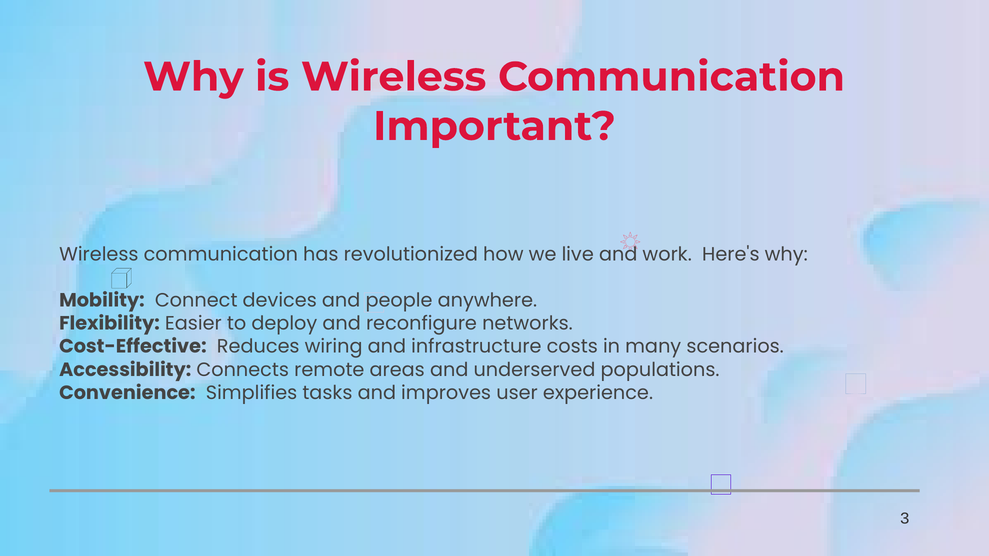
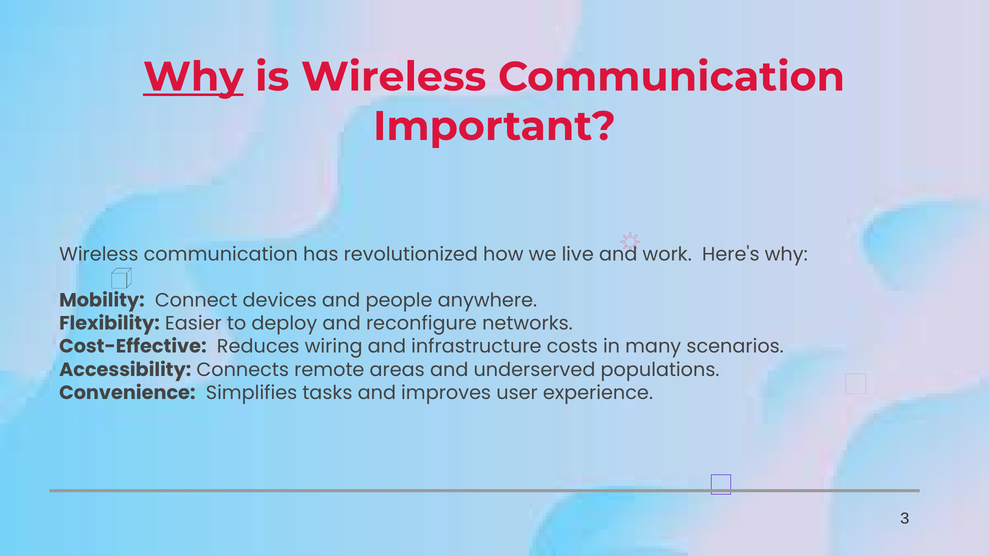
Why underline: none -> present (193, 77)
